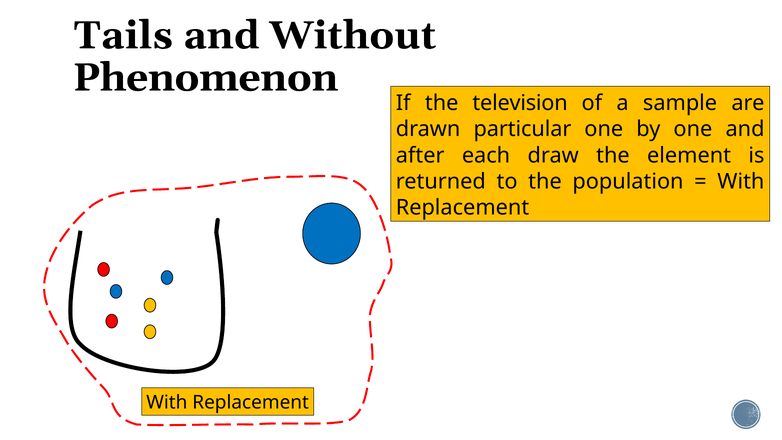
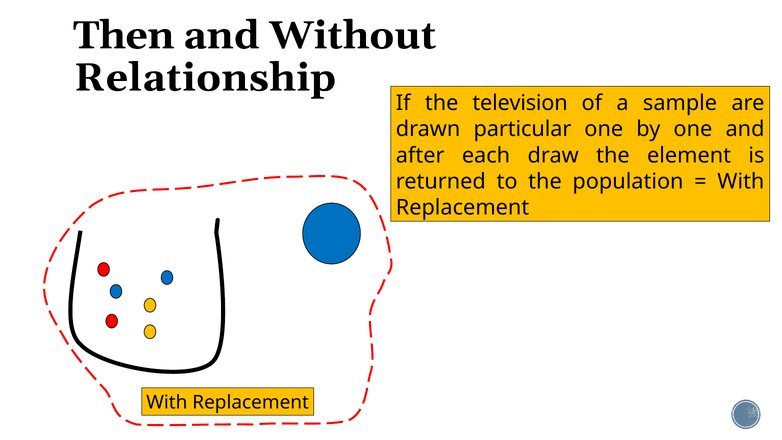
Tails: Tails -> Then (124, 35)
Phenomenon: Phenomenon -> Relationship (205, 78)
